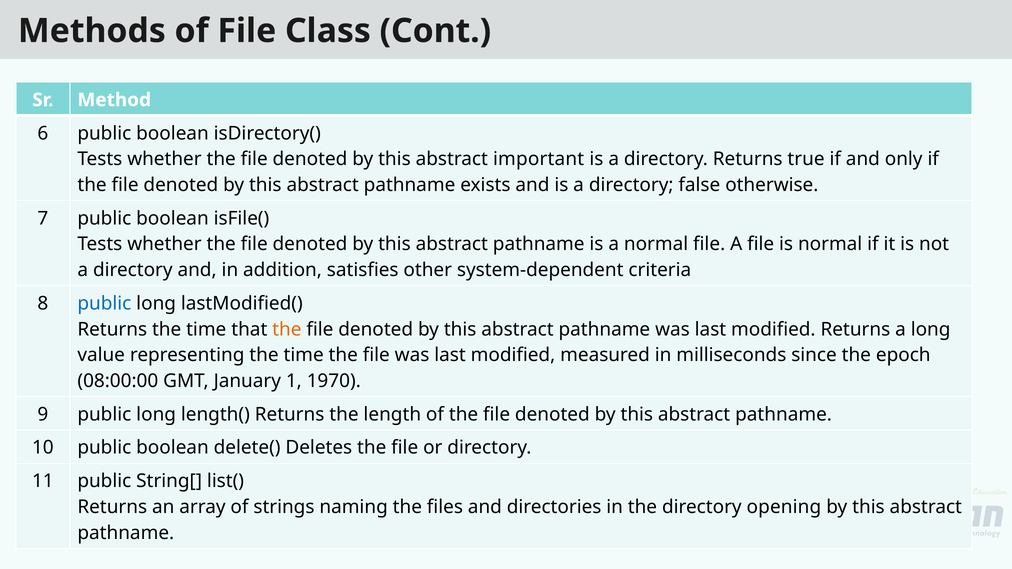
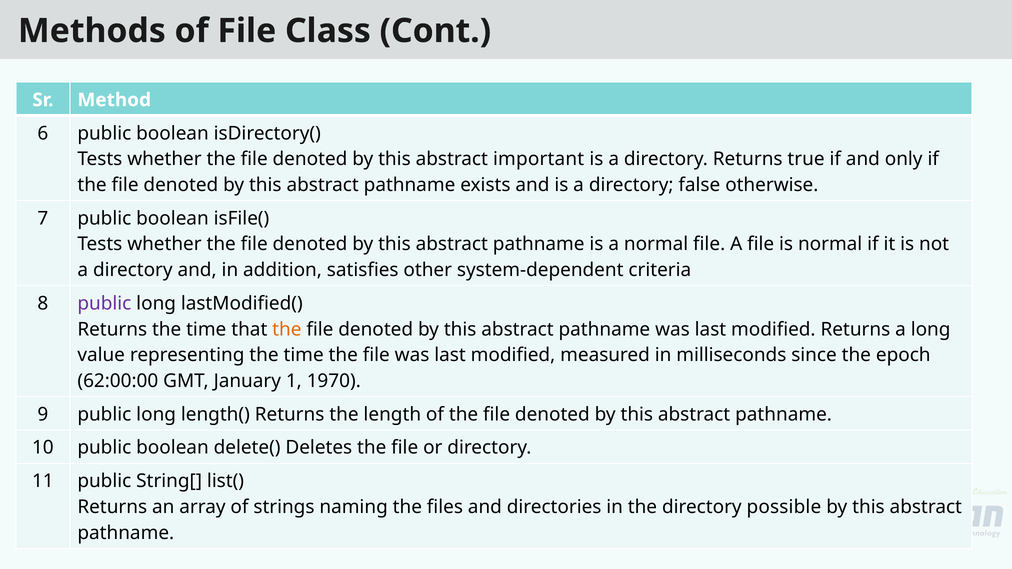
public colour: blue -> purple (104, 304)
08:00:00: 08:00:00 -> 62:00:00 (118, 381)
opening: opening -> possible (784, 507)
